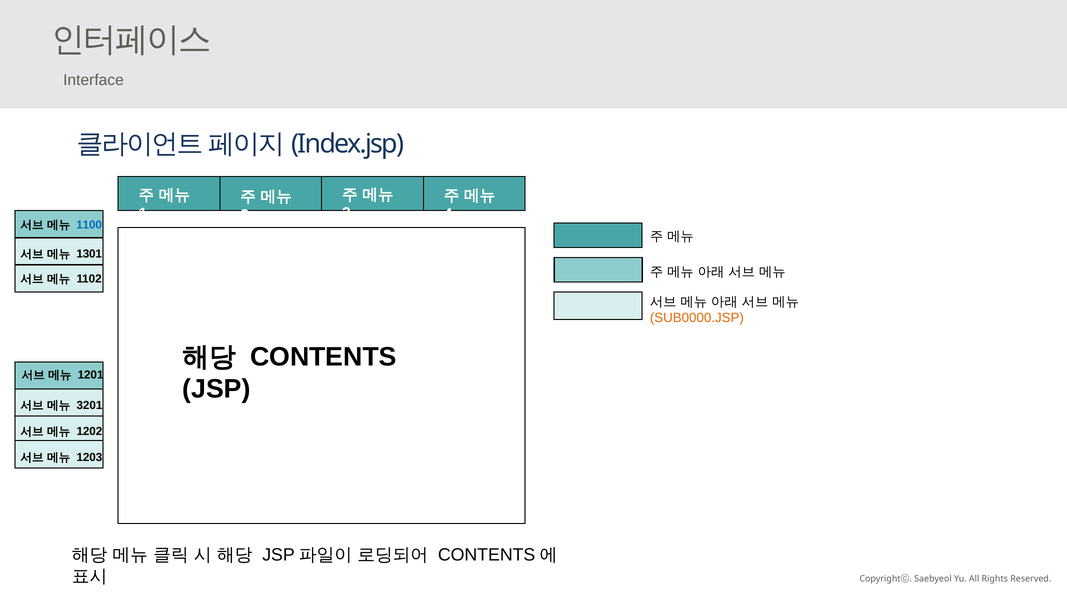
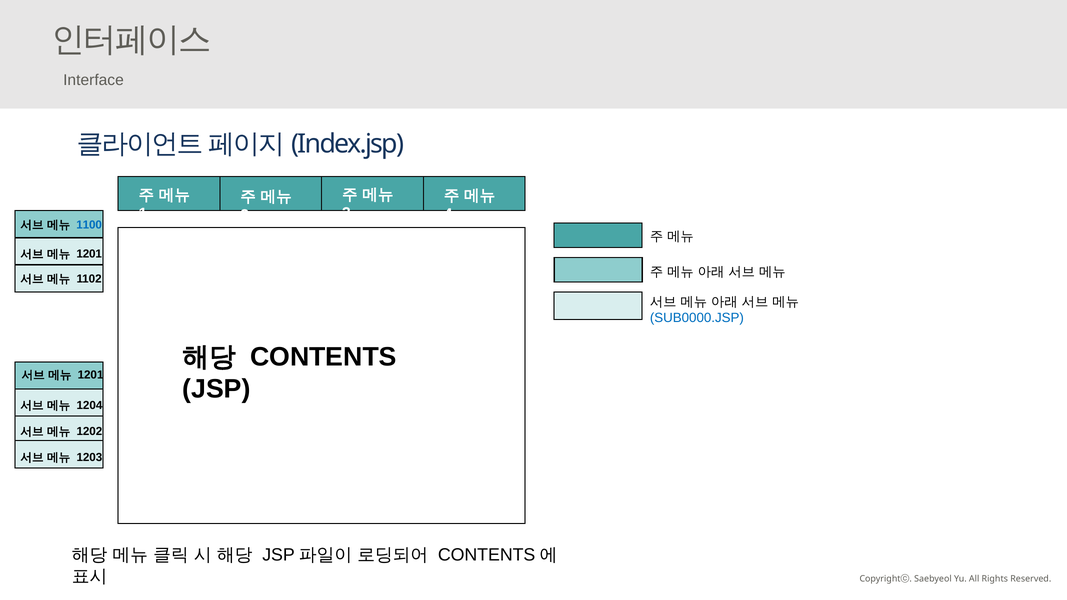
1301: 1301 -> 1201 (89, 254)
SUB0000.JSP colour: orange -> blue (697, 318)
3201: 3201 -> 1204 (89, 405)
